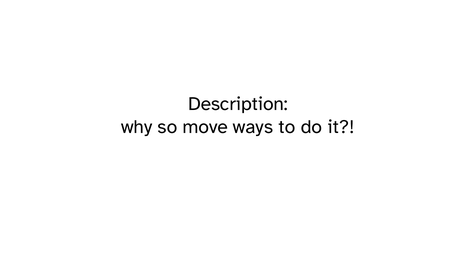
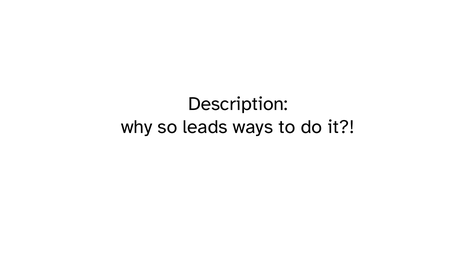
move: move -> leads (205, 127)
